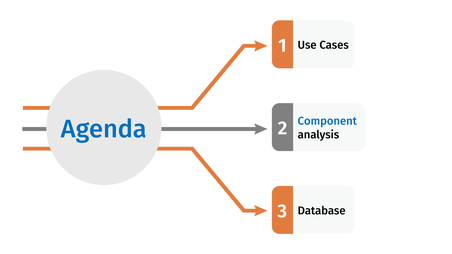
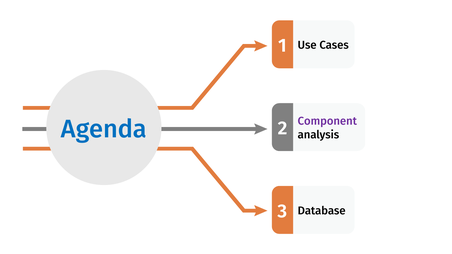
Component colour: blue -> purple (327, 121)
